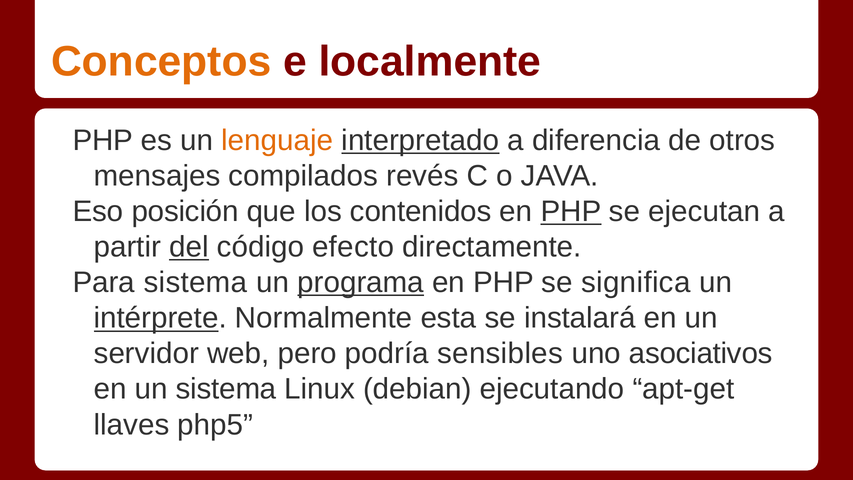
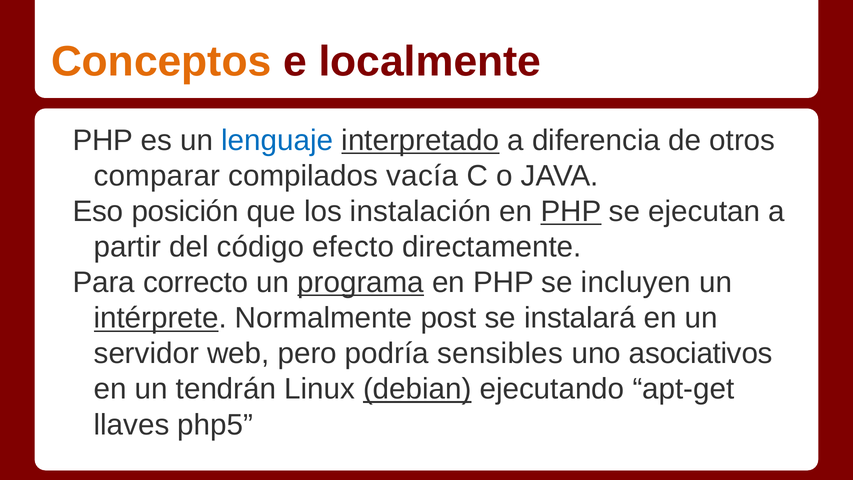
lenguaje colour: orange -> blue (277, 140)
mensajes: mensajes -> comparar (157, 176)
revés: revés -> vacía (422, 176)
contenidos: contenidos -> instalación (421, 211)
del underline: present -> none (189, 247)
Para sistema: sistema -> correcto (196, 282)
significa: significa -> incluyen (636, 282)
esta: esta -> post (448, 318)
un sistema: sistema -> tendrán (226, 389)
debian underline: none -> present (417, 389)
